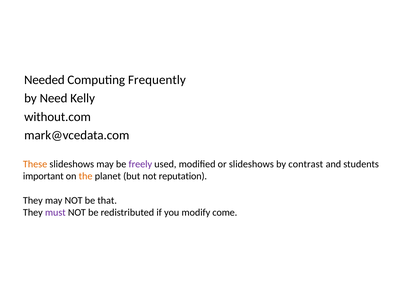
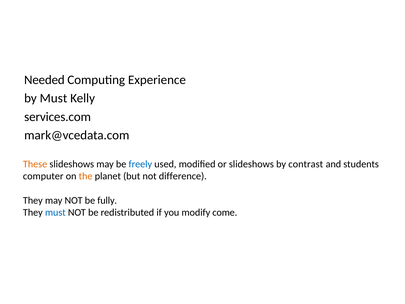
Frequently: Frequently -> Experience (157, 80)
by Need: Need -> Must (53, 98)
without.com: without.com -> services.com (58, 117)
freely colour: purple -> blue (140, 164)
important: important -> computer (43, 176)
reputation: reputation -> difference (183, 176)
that: that -> fully (107, 200)
must colour: purple -> blue (55, 212)
